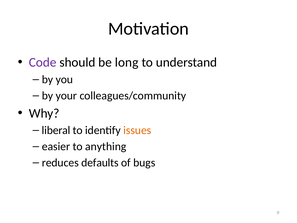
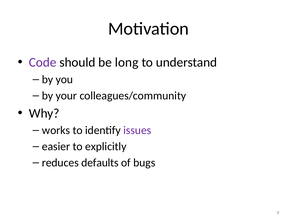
liberal: liberal -> works (56, 130)
issues colour: orange -> purple (137, 130)
anything: anything -> explicitly (106, 146)
